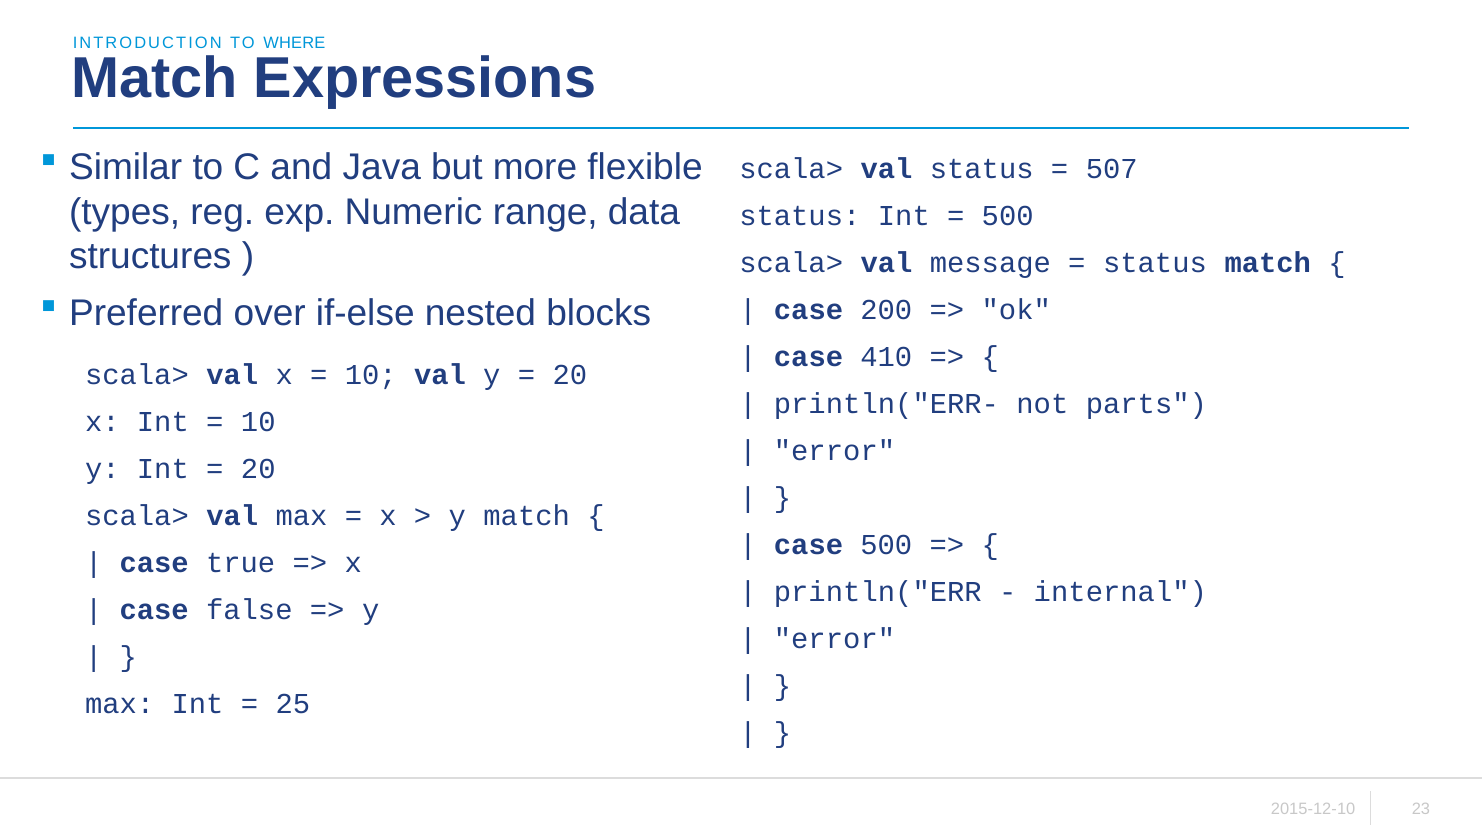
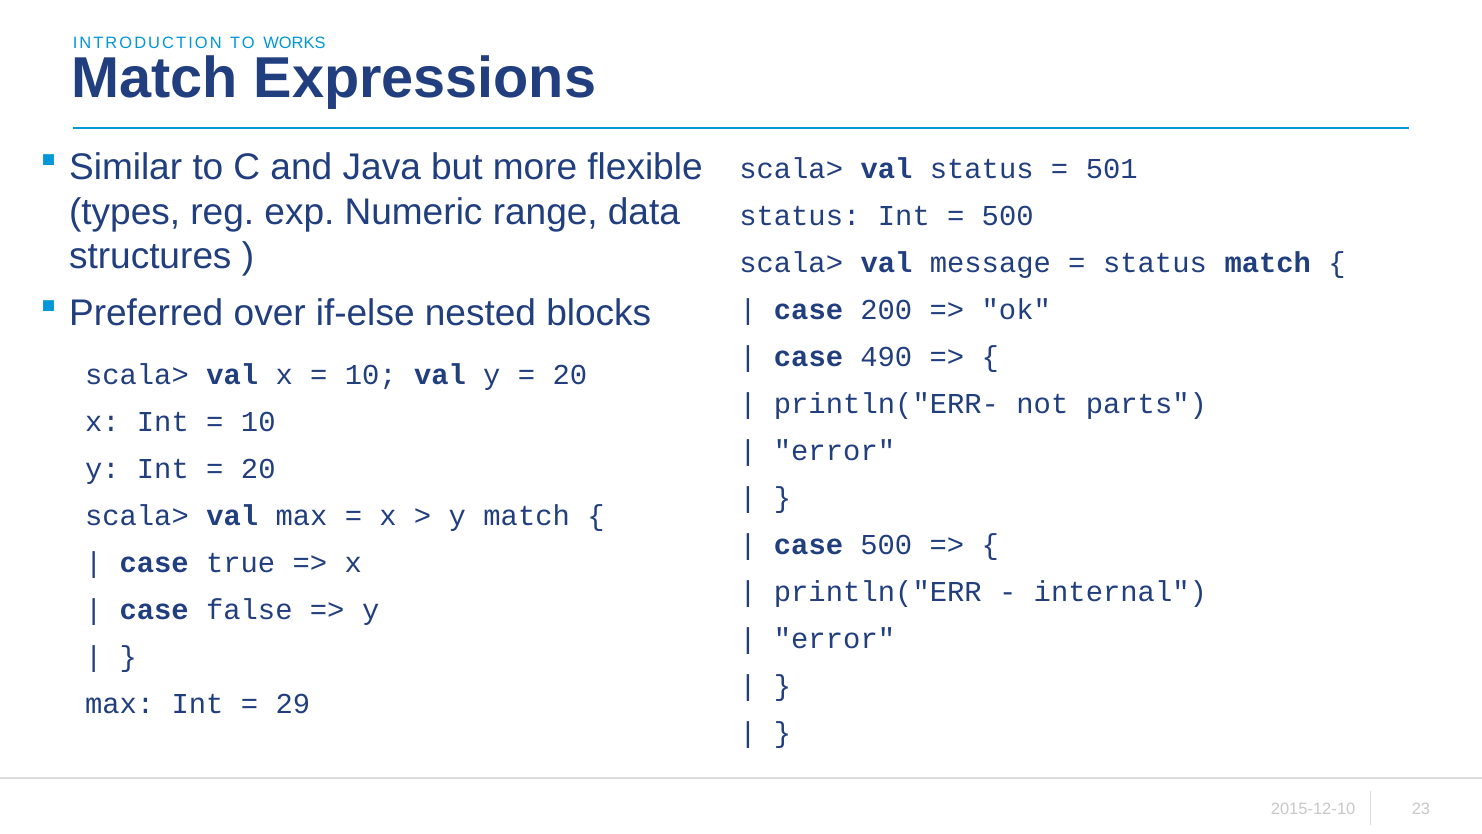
WHERE: WHERE -> WORKS (294, 44)
507: 507 -> 501 (1112, 169)
410: 410 -> 490 (886, 357)
25: 25 -> 29 (293, 703)
